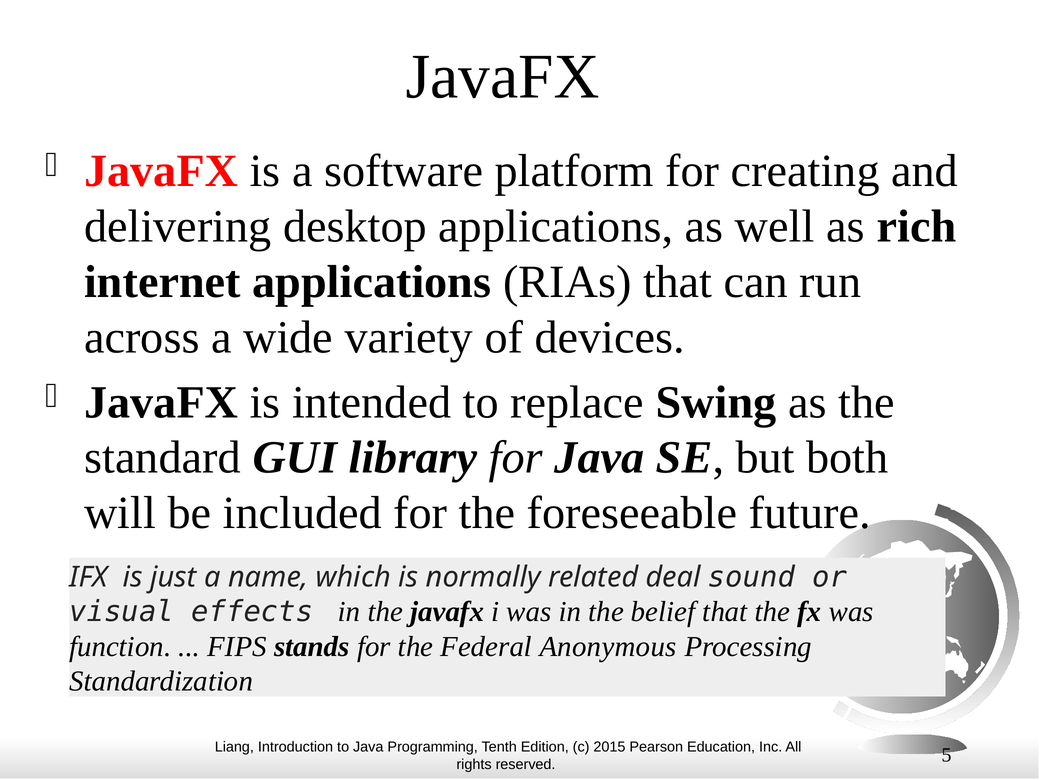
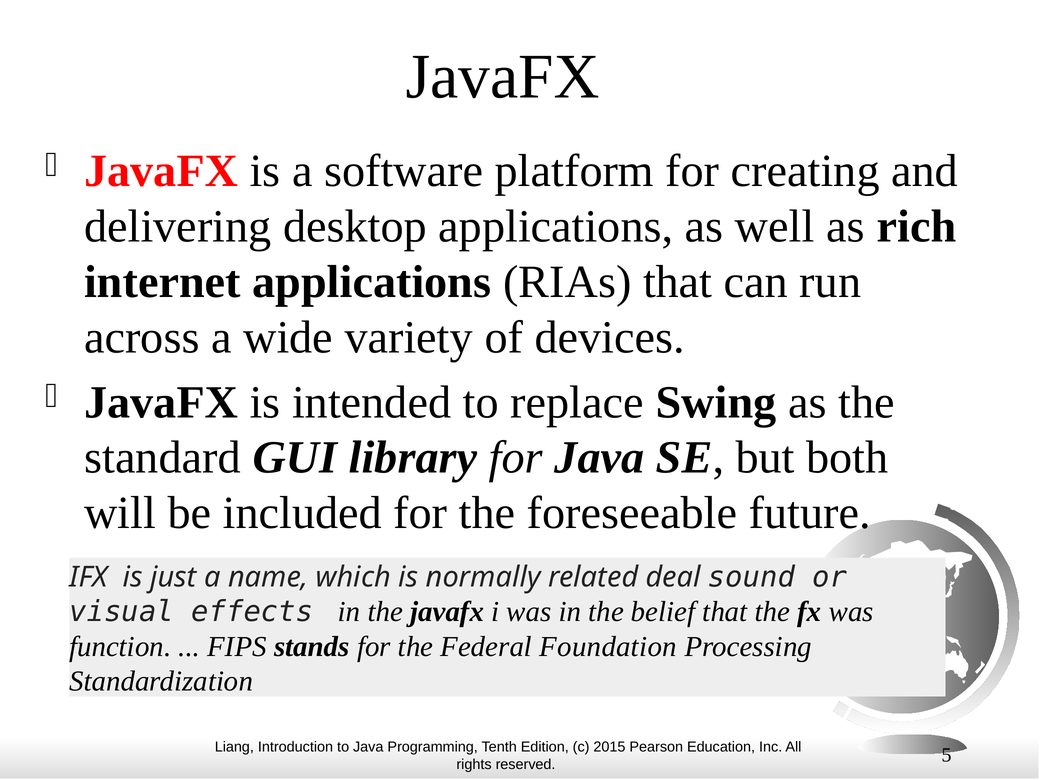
Anonymous: Anonymous -> Foundation (608, 647)
